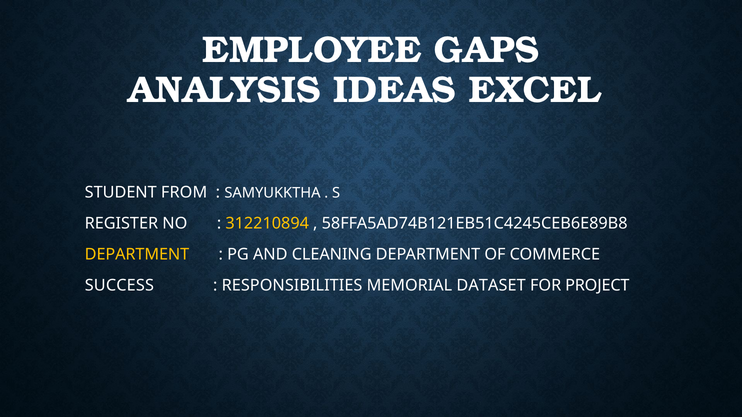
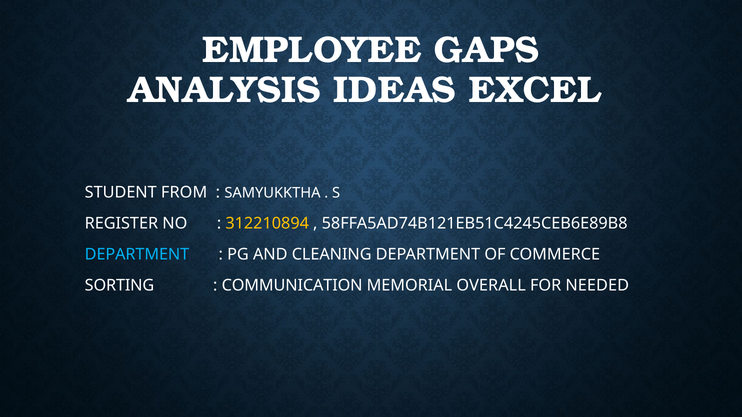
DEPARTMENT colour: yellow -> light blue (137, 255)
SUCCESS: SUCCESS -> SORTING (120, 286)
RESPONSIBILITIES: RESPONSIBILITIES -> COMMUNICATION (292, 286)
DATASET: DATASET -> OVERALL (491, 286)
PROJECT: PROJECT -> NEEDED (597, 286)
